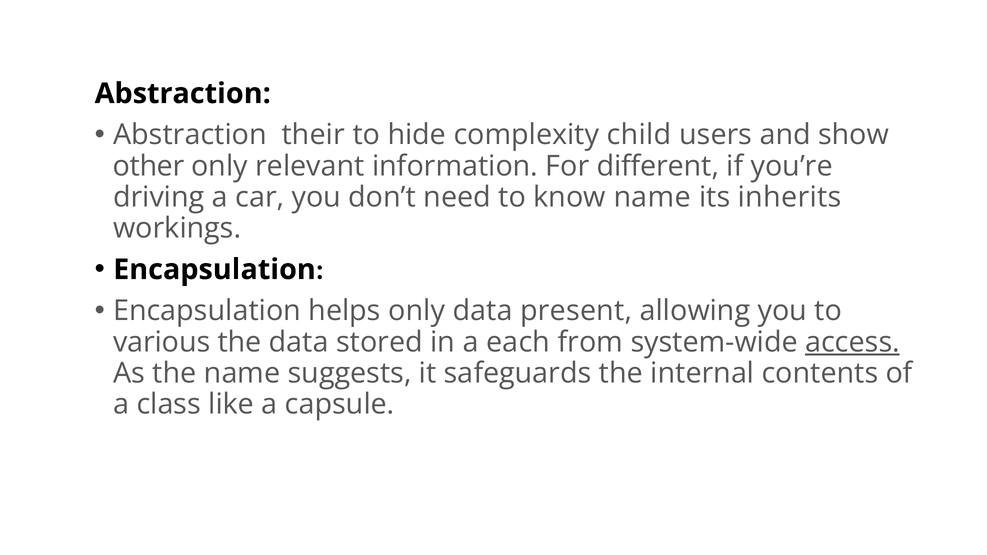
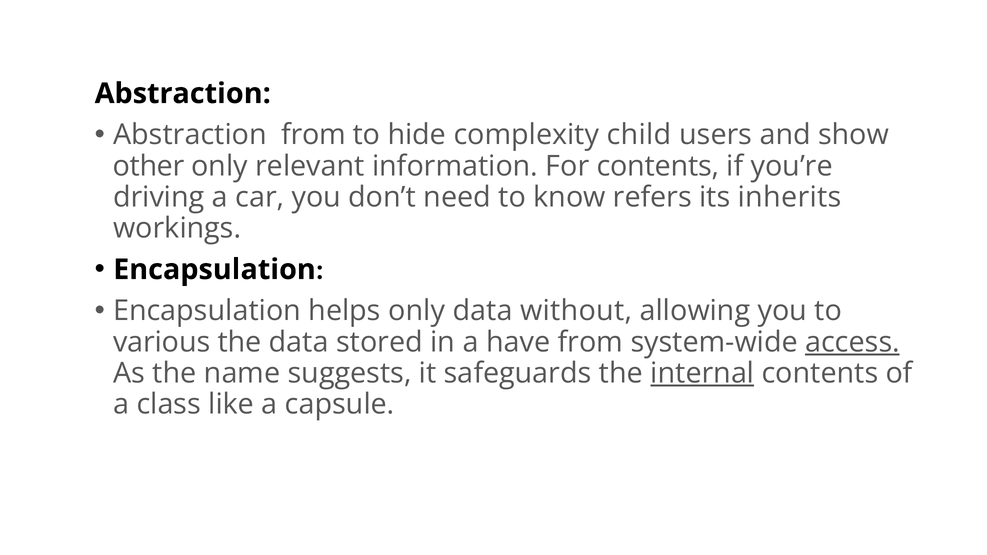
Abstraction their: their -> from (314, 135)
For different: different -> contents (658, 166)
know name: name -> refers (652, 197)
present: present -> without (576, 311)
each: each -> have (518, 342)
internal underline: none -> present (702, 373)
